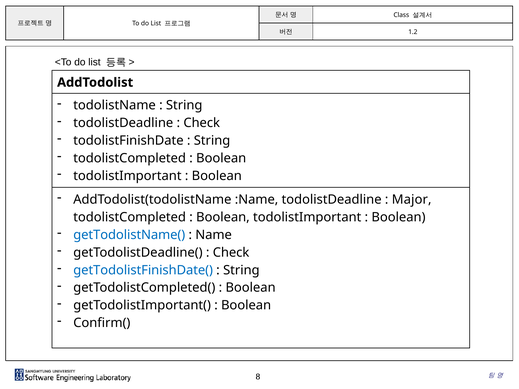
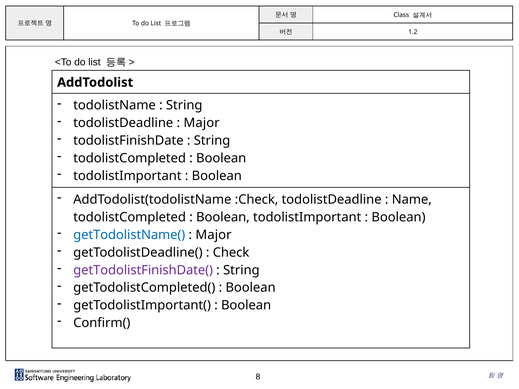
Check: Check -> Major (202, 123)
:Name: :Name -> :Check (257, 200)
Major: Major -> Name (412, 200)
Name: Name -> Major (214, 235)
getTodolistFinishDate( colour: blue -> purple (143, 270)
